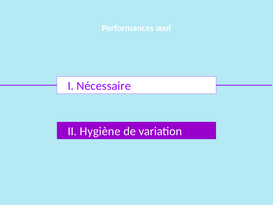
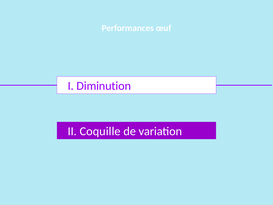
Nécessaire: Nécessaire -> Diminution (104, 86)
Hygiène: Hygiène -> Coquille (100, 131)
